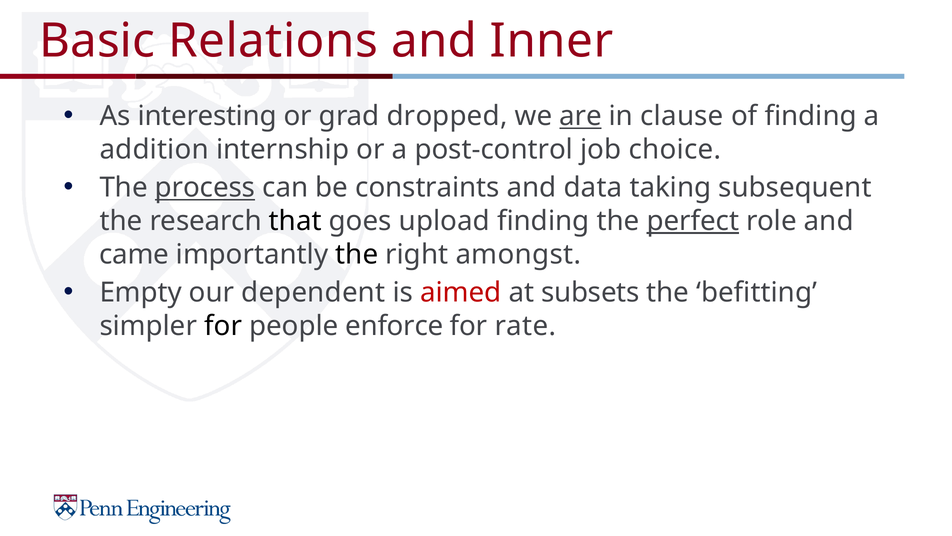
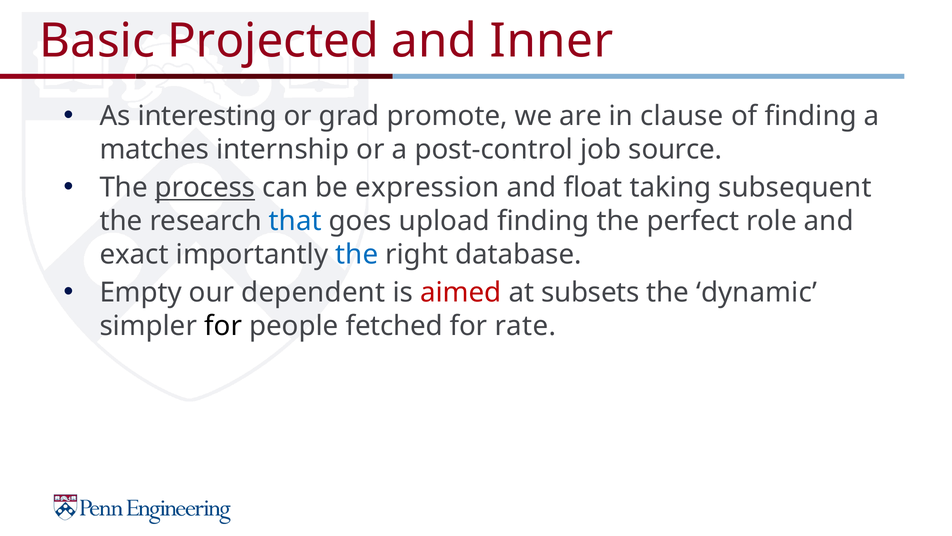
Relations: Relations -> Projected (273, 41)
dropped: dropped -> promote (447, 116)
are underline: present -> none (581, 116)
addition: addition -> matches (154, 149)
choice: choice -> source (675, 149)
constraints: constraints -> expression (427, 188)
data: data -> float (593, 188)
that colour: black -> blue (295, 221)
perfect underline: present -> none (693, 221)
came: came -> exact (134, 254)
the colour: black -> blue (357, 254)
amongst: amongst -> database (518, 254)
befitting: befitting -> dynamic (757, 292)
enforce: enforce -> fetched (394, 326)
